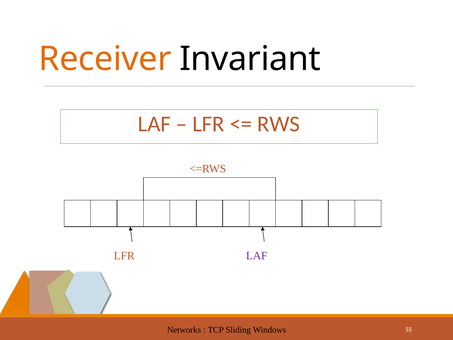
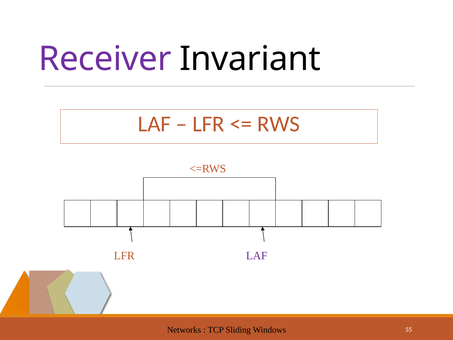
Receiver colour: orange -> purple (105, 59)
